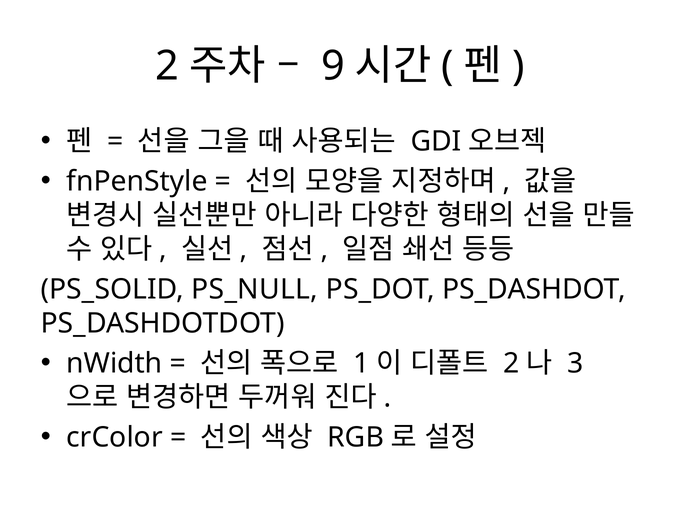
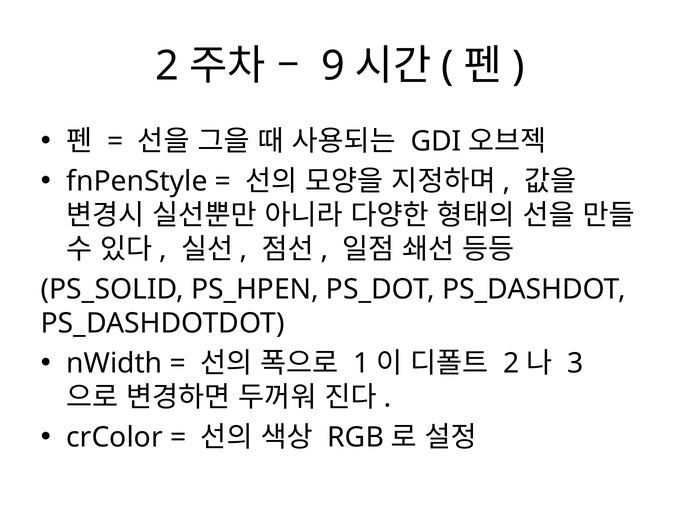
PS_NULL: PS_NULL -> PS_HPEN (255, 289)
